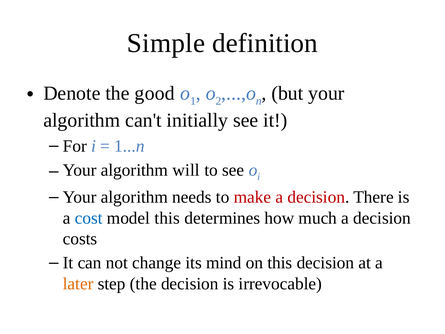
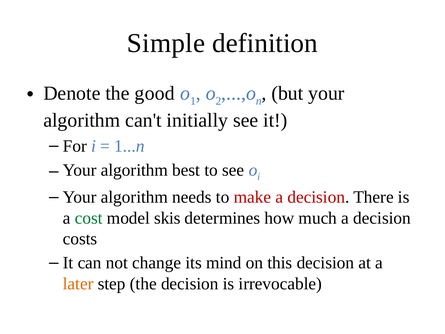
will: will -> best (186, 170)
cost colour: blue -> green (89, 218)
model this: this -> skis (167, 218)
